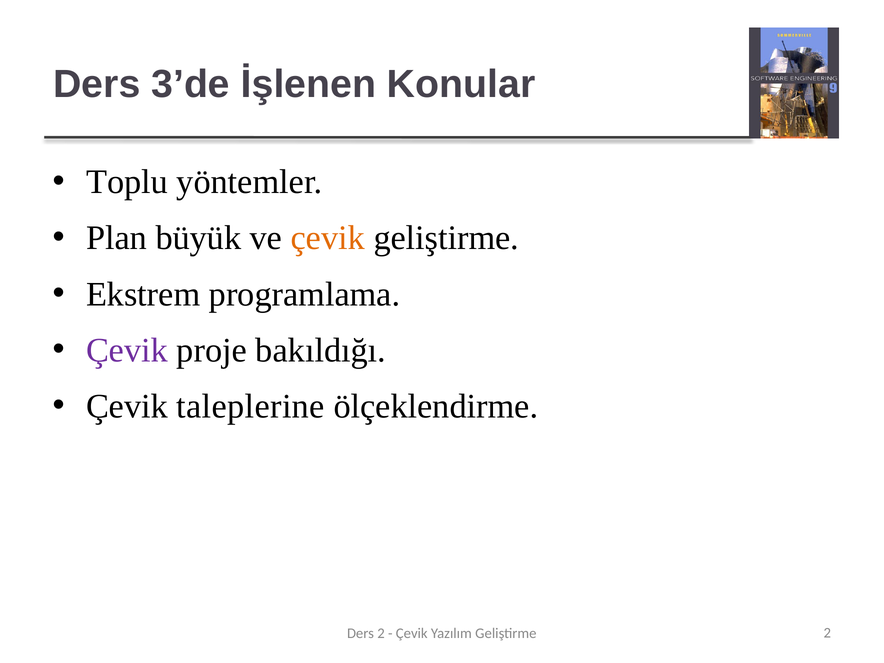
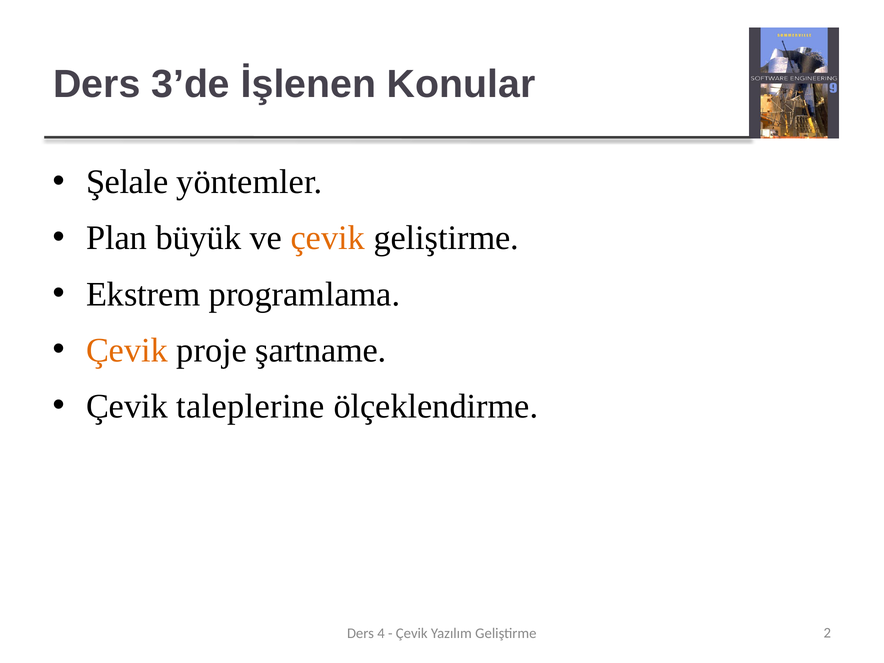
Toplu: Toplu -> Şelale (127, 182)
Çevik colour: purple -> orange (127, 350)
bakıldığı: bakıldığı -> şartname (321, 350)
Ders 2: 2 -> 4 (381, 633)
